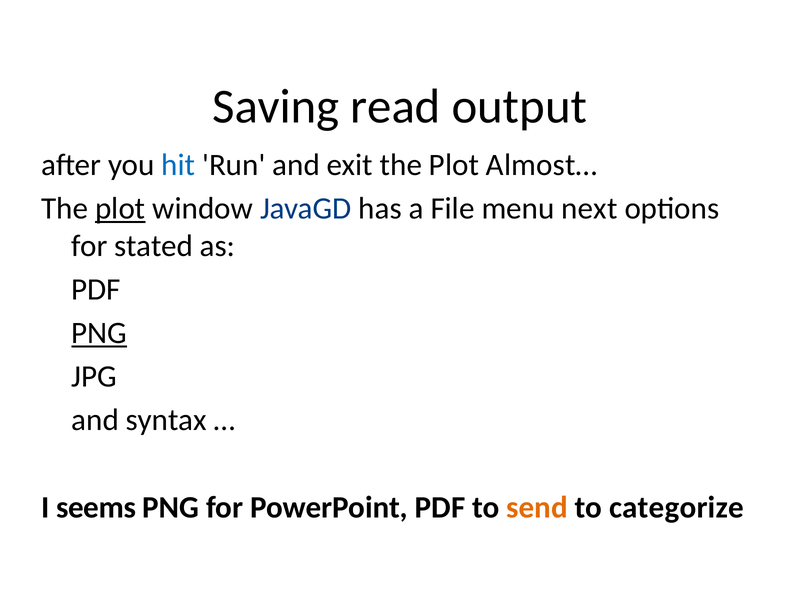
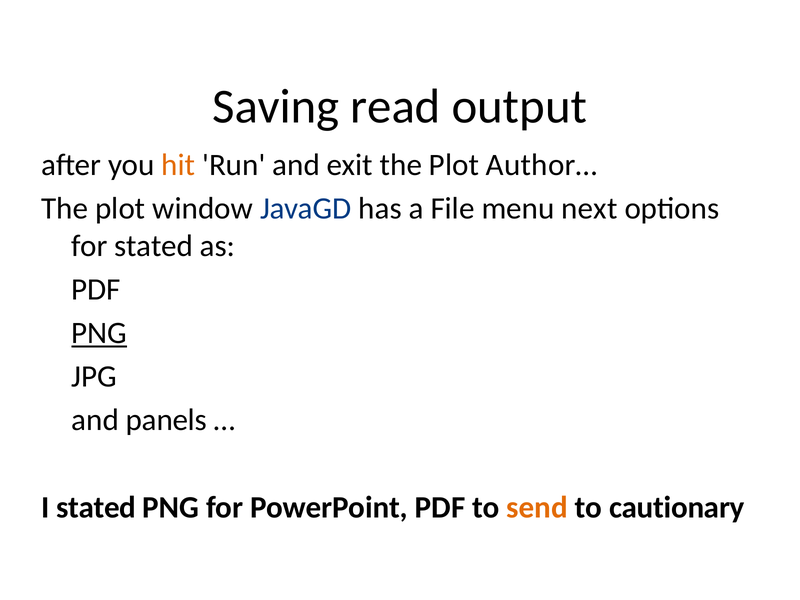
hit colour: blue -> orange (178, 165)
Almost…: Almost… -> Author… (542, 165)
plot underline: present -> none (120, 208)
syntax: syntax -> panels (166, 420)
I seems: seems -> stated (96, 507)
categorize: categorize -> cautionary (677, 507)
